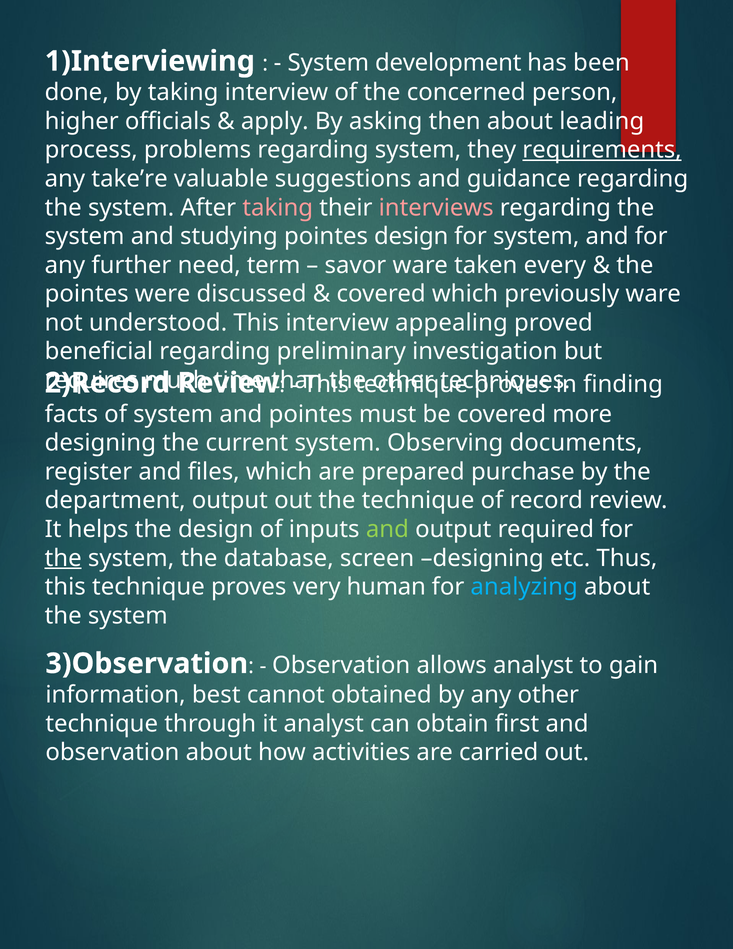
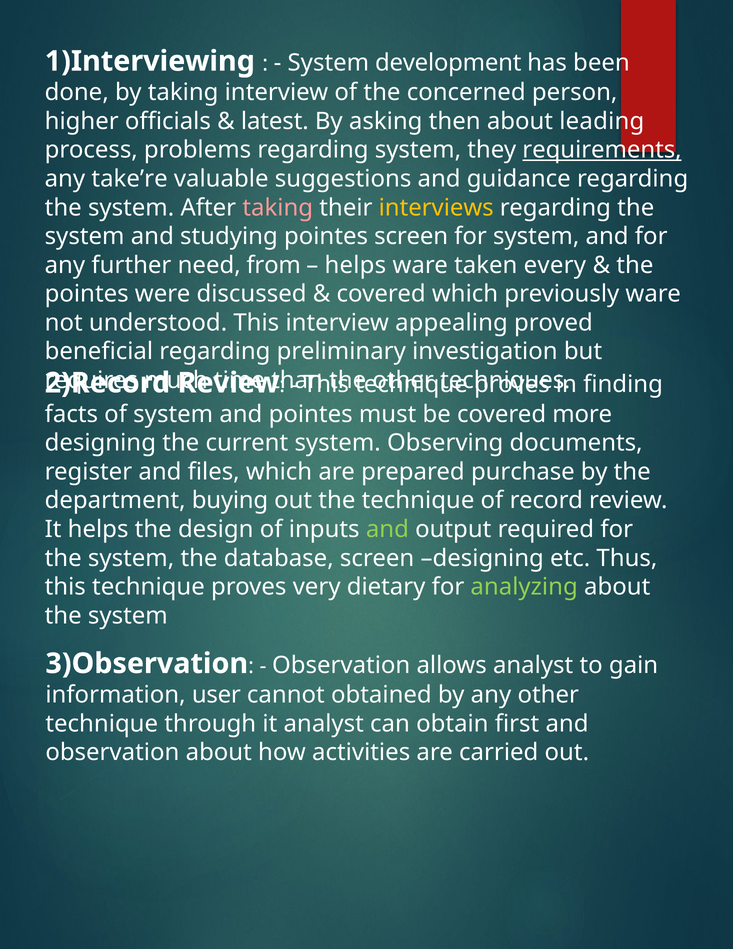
apply: apply -> latest (275, 121)
interviews colour: pink -> yellow (436, 208)
pointes design: design -> screen (411, 236)
term: term -> from (274, 265)
savor: savor -> helps (355, 265)
department output: output -> buying (230, 500)
the underline: present -> none (63, 558)
human: human -> dietary (386, 587)
analyzing colour: light blue -> light green (524, 587)
best: best -> user (216, 695)
